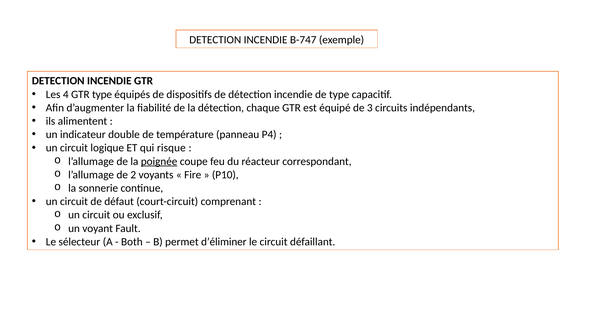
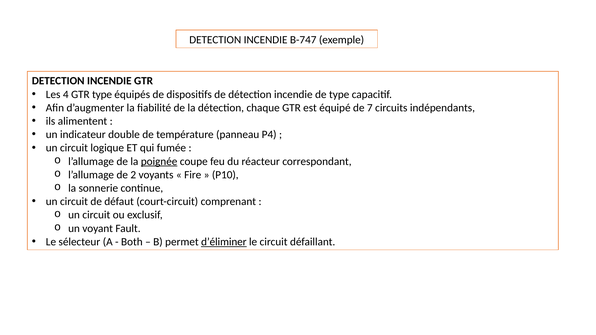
3: 3 -> 7 (370, 108)
risque: risque -> fumée (171, 148)
d’éliminer underline: none -> present (224, 242)
